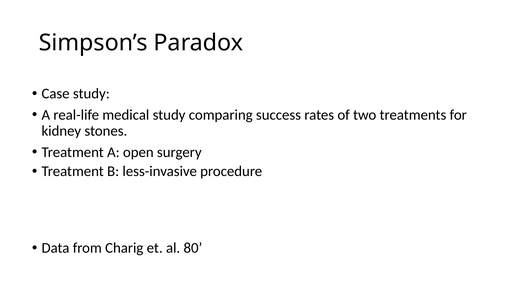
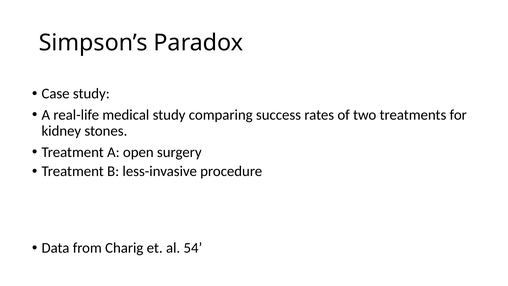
80: 80 -> 54 (193, 248)
